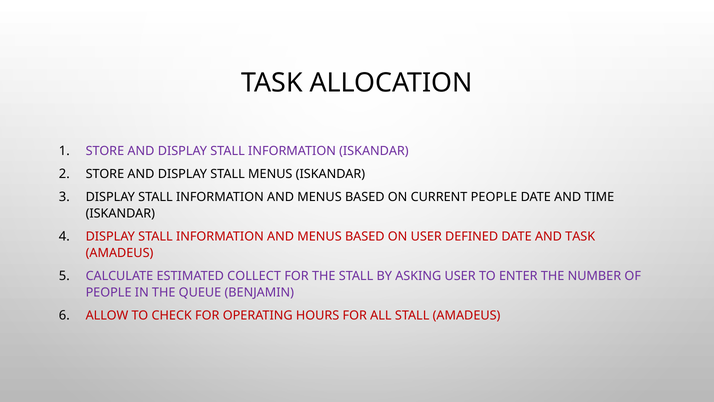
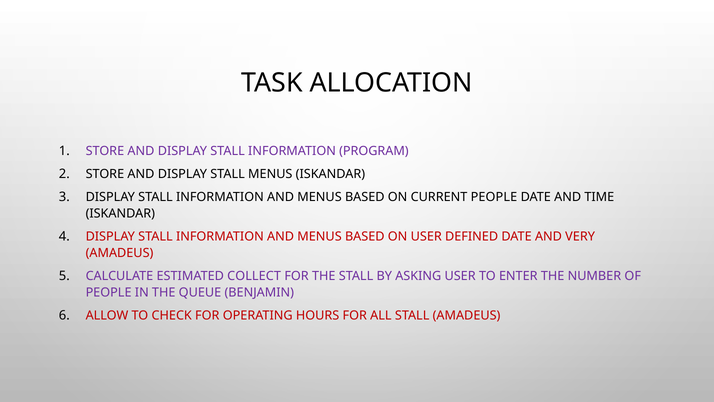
INFORMATION ISKANDAR: ISKANDAR -> PROGRAM (374, 151)
AND TASK: TASK -> VERY (580, 237)
